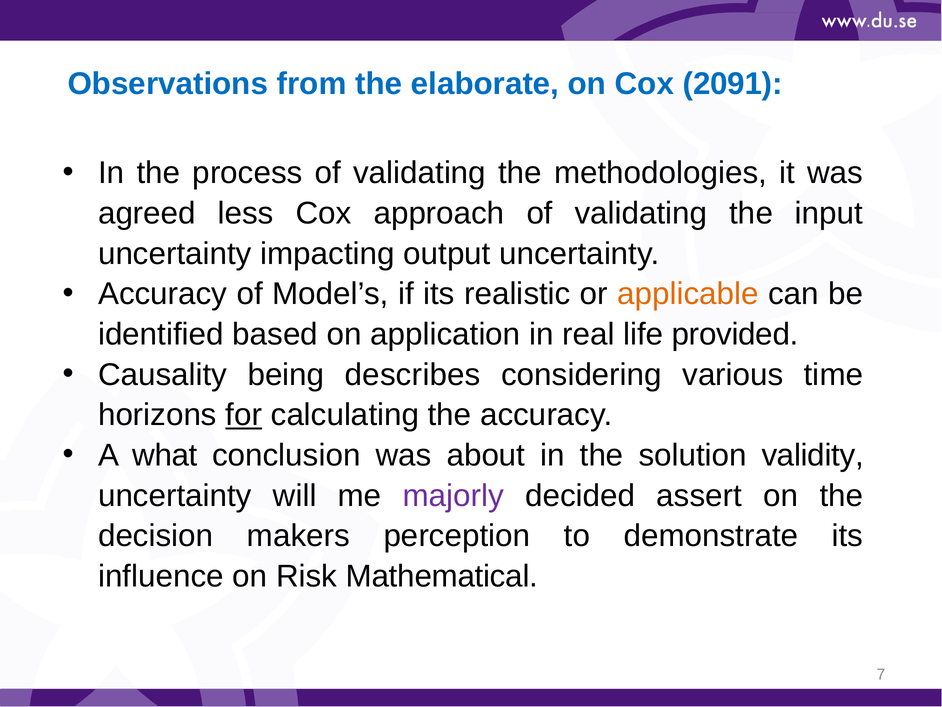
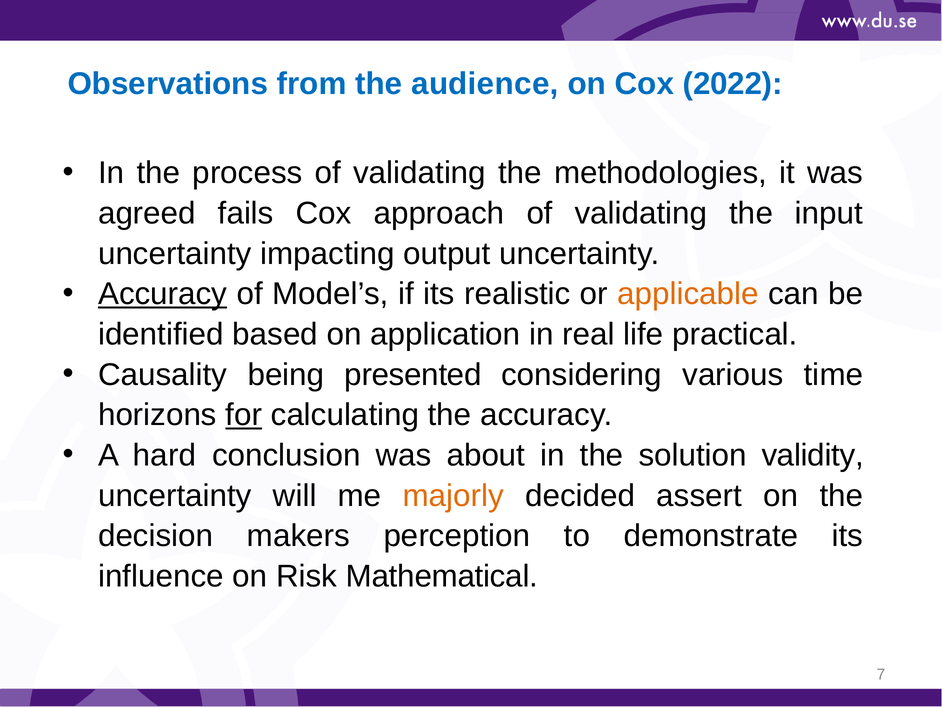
elaborate: elaborate -> audience (485, 84)
2091: 2091 -> 2022 (733, 84)
less: less -> fails (246, 213)
Accuracy underline: none -> present (163, 294)
provided: provided -> practical (735, 334)
describes: describes -> presented (413, 374)
what: what -> hard (165, 455)
majorly colour: purple -> orange (453, 495)
